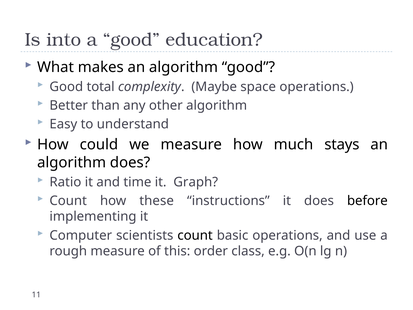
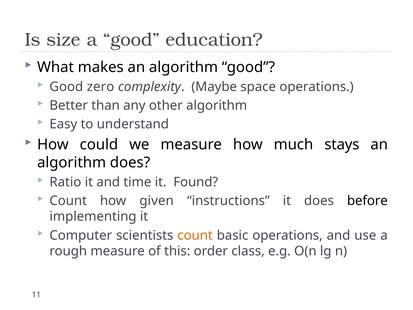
into: into -> size (64, 40)
total: total -> zero (101, 87)
Graph: Graph -> Found (196, 182)
these: these -> given (157, 201)
count colour: black -> orange (195, 235)
